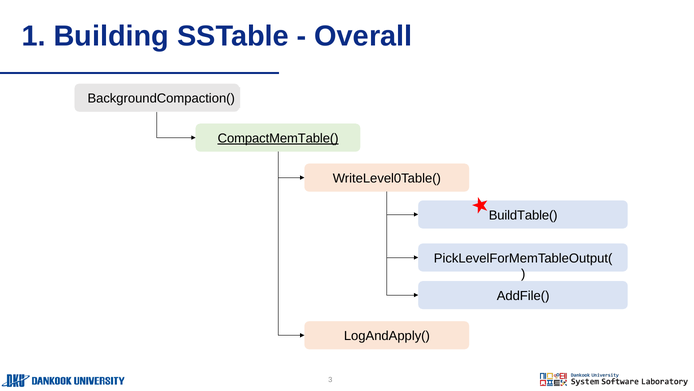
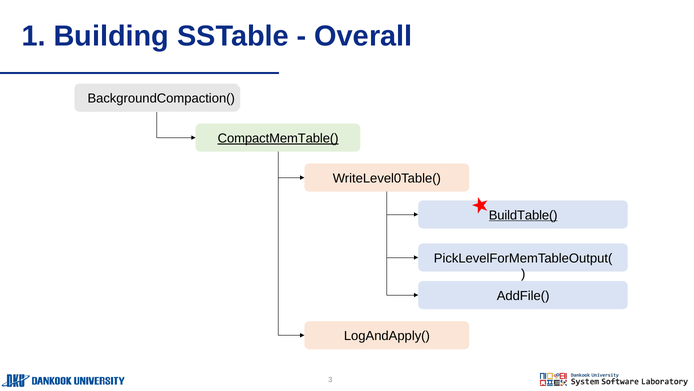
BuildTable( underline: none -> present (523, 215)
